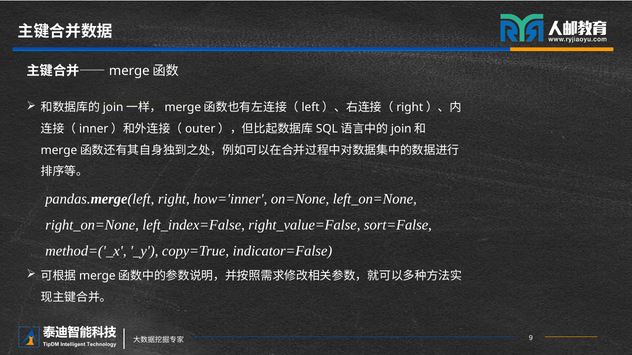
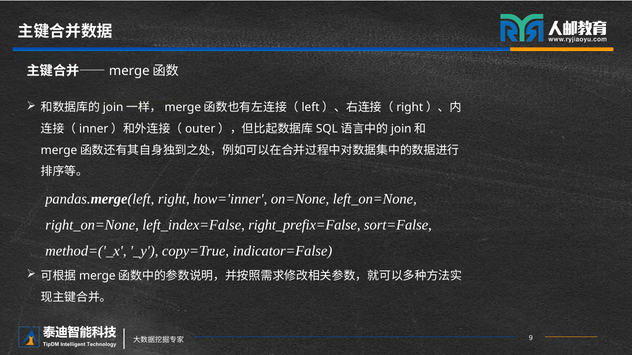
right_value=False: right_value=False -> right_prefix=False (304, 225)
